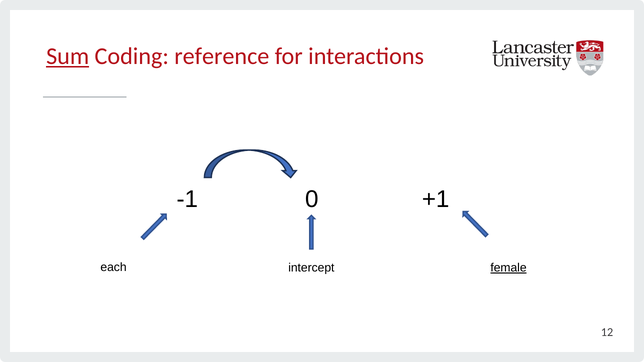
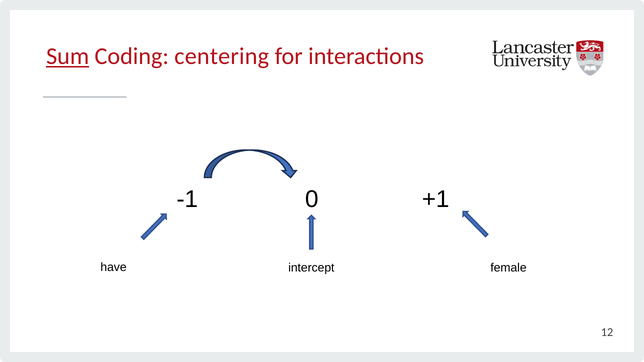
reference: reference -> centering (222, 56)
each: each -> have (114, 267)
female underline: present -> none (509, 268)
